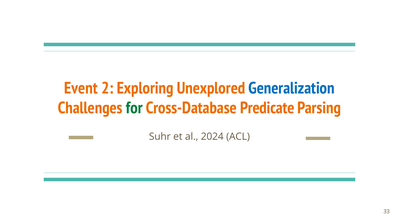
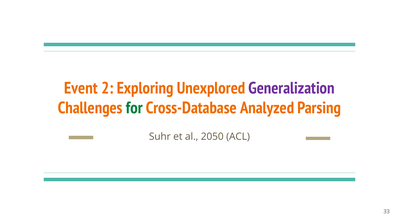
Generalization colour: blue -> purple (292, 88)
Predicate: Predicate -> Analyzed (267, 108)
2024: 2024 -> 2050 (212, 137)
